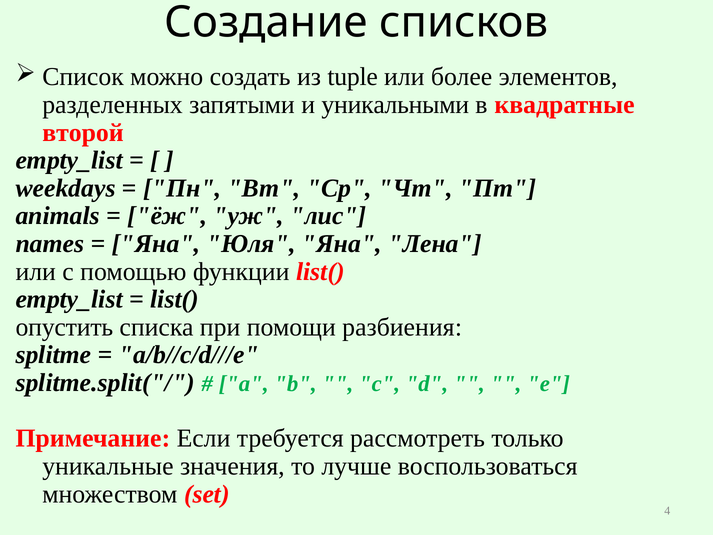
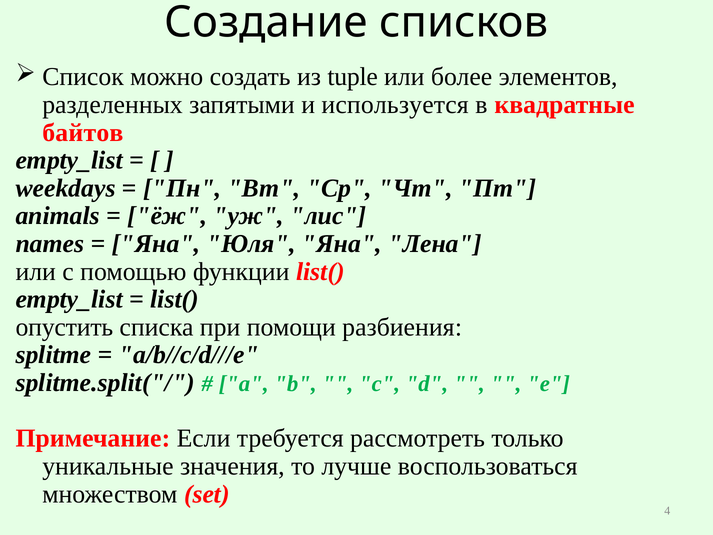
уникальными: уникальными -> используется (395, 105)
второй: второй -> байтов (83, 133)
